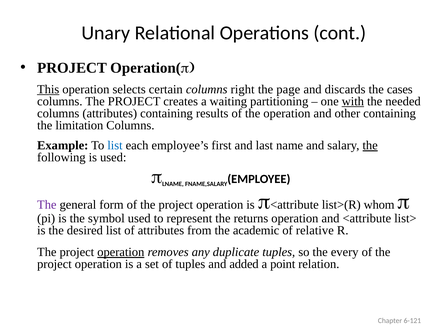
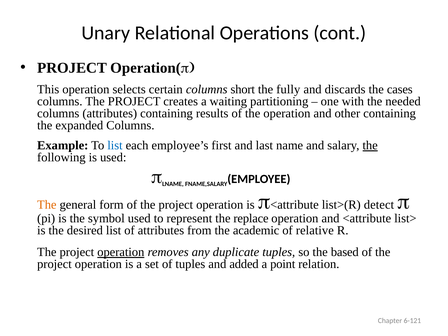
This underline: present -> none (48, 89)
right: right -> short (243, 89)
page: page -> fully (288, 89)
with underline: present -> none (353, 101)
limitation: limitation -> expanded (79, 125)
The colour: purple -> orange (47, 205)
whom: whom -> detect (379, 205)
returns: returns -> replace (251, 219)
every: every -> based (345, 252)
